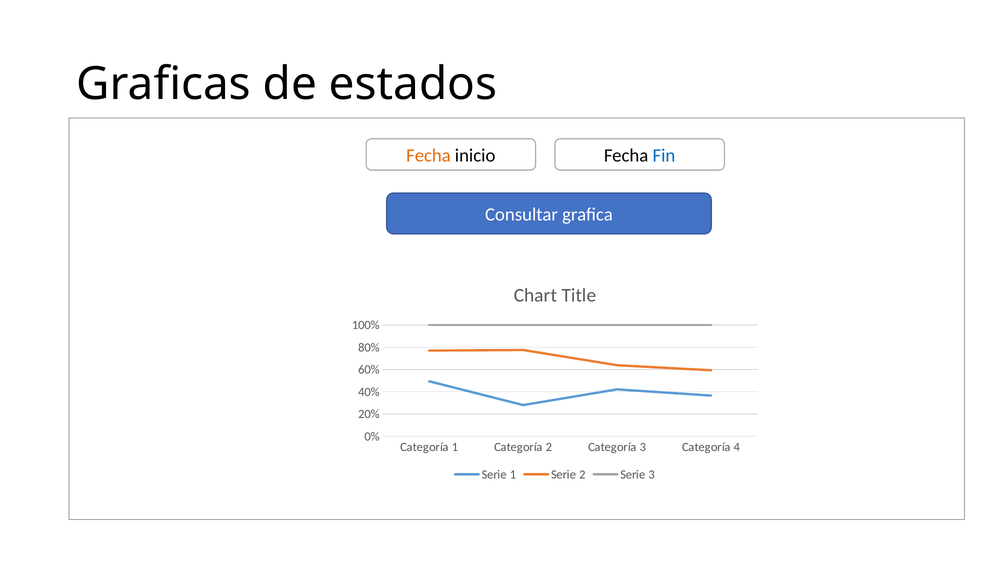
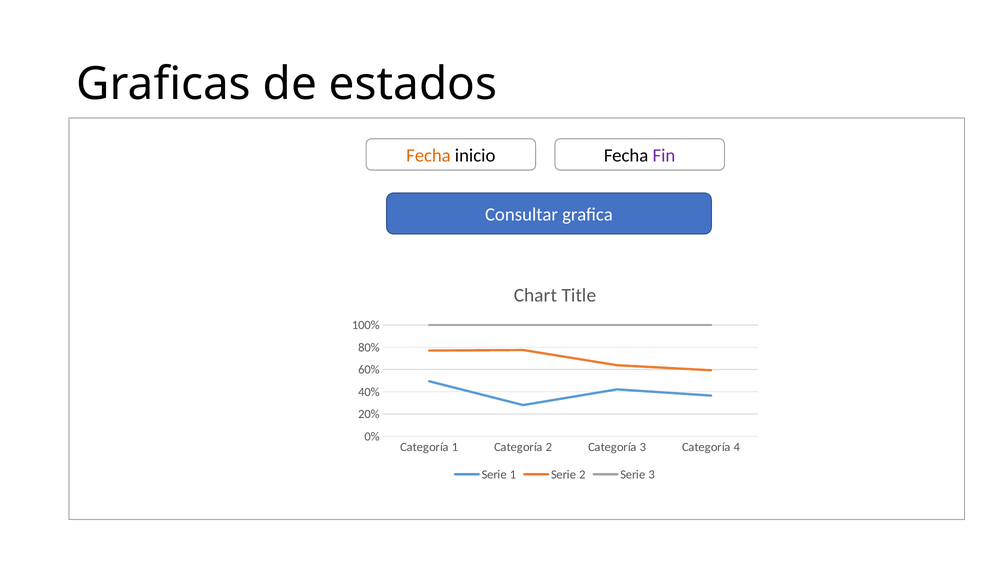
Fin colour: blue -> purple (664, 156)
